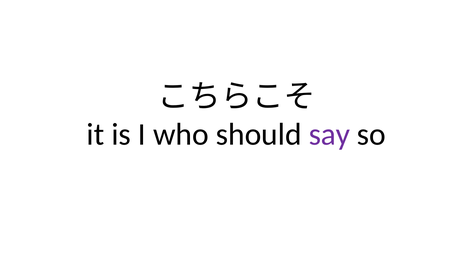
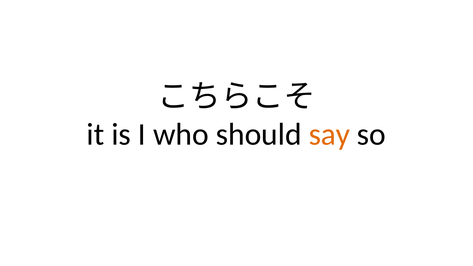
say colour: purple -> orange (329, 135)
